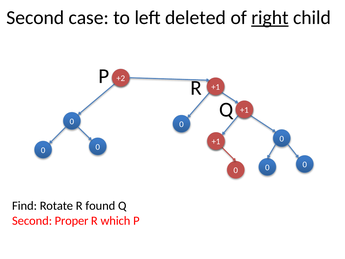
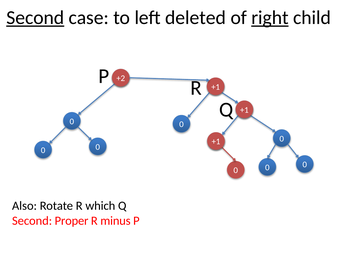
Second underline: none -> present (35, 18)
Find: Find -> Also (24, 206)
found: found -> which (100, 206)
which: which -> minus (115, 220)
